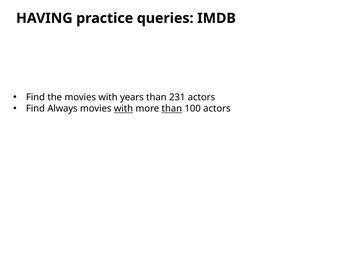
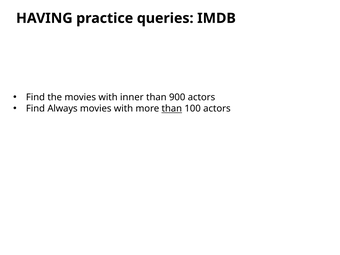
years: years -> inner (132, 97)
231: 231 -> 900 (177, 97)
with underline: present -> none (123, 109)
